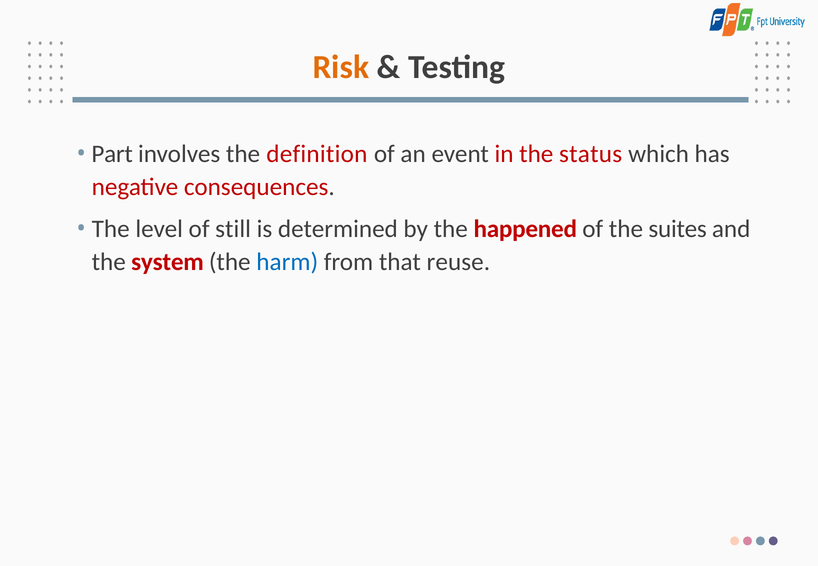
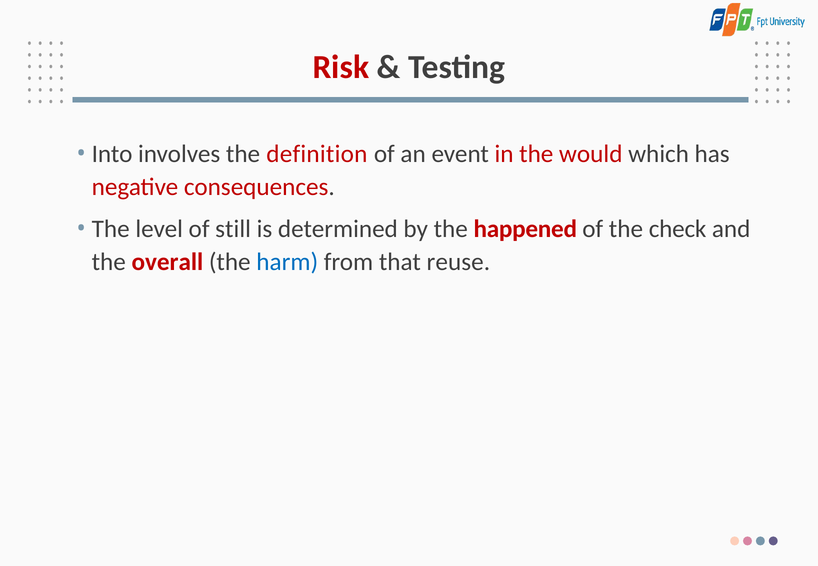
Risk colour: orange -> red (341, 67)
Part: Part -> Into (112, 154)
status: status -> would (591, 154)
suites: suites -> check (678, 229)
system: system -> overall (167, 262)
